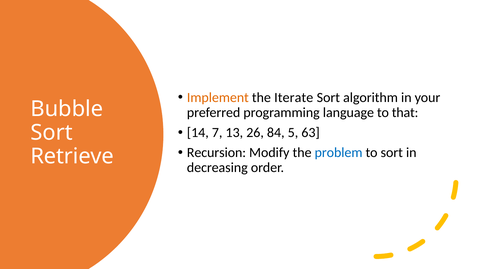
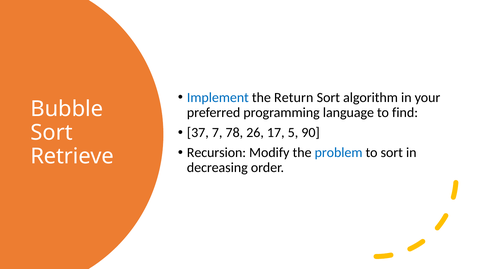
Implement colour: orange -> blue (218, 98)
Iterate: Iterate -> Return (294, 98)
that: that -> find (405, 113)
14: 14 -> 37 (198, 133)
13: 13 -> 78 (234, 133)
84: 84 -> 17 (276, 133)
63: 63 -> 90 (311, 133)
